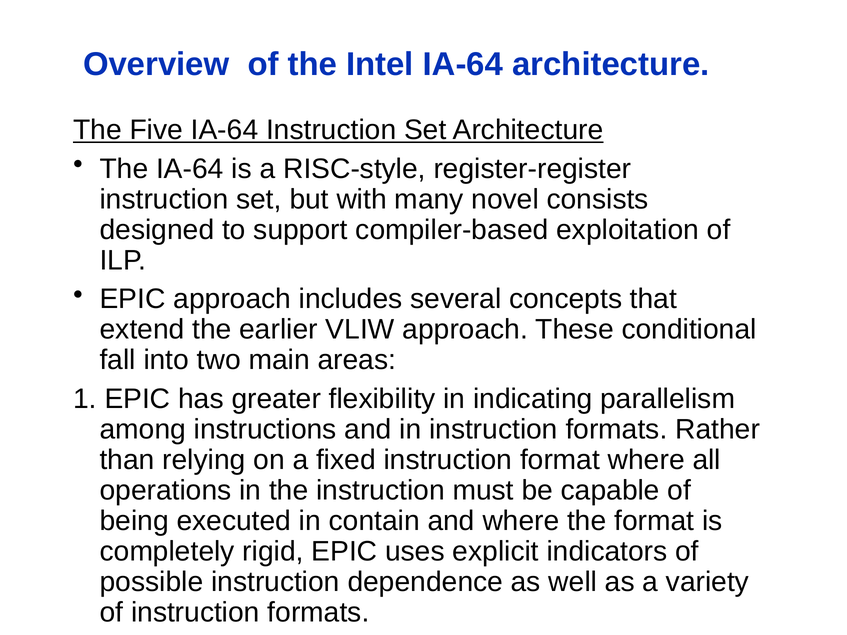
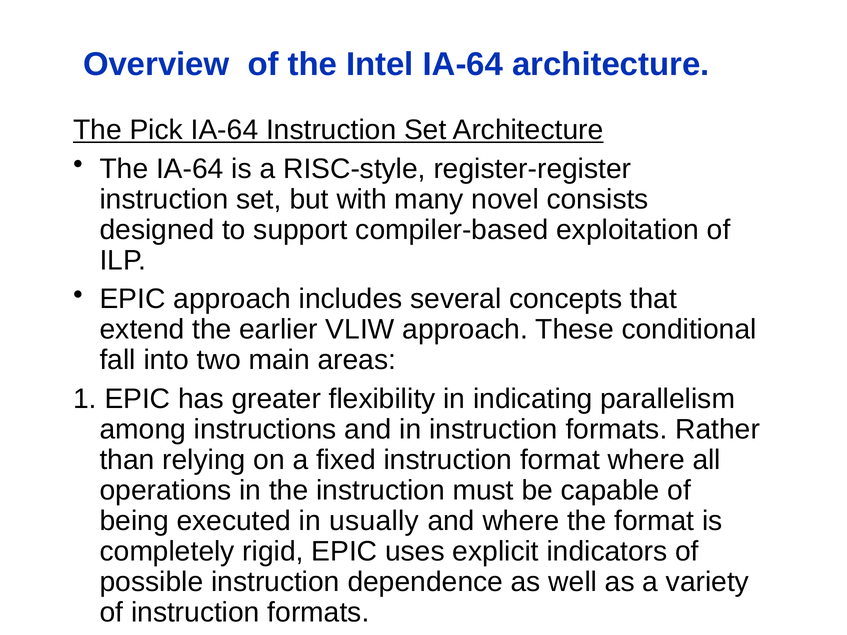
Five: Five -> Pick (156, 130)
contain: contain -> usually (374, 521)
